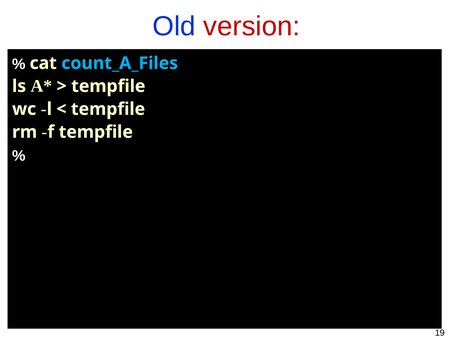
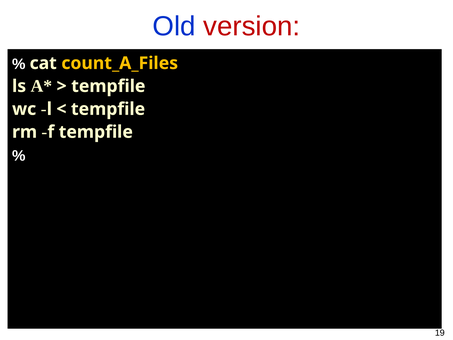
count_A_Files colour: light blue -> yellow (120, 63)
